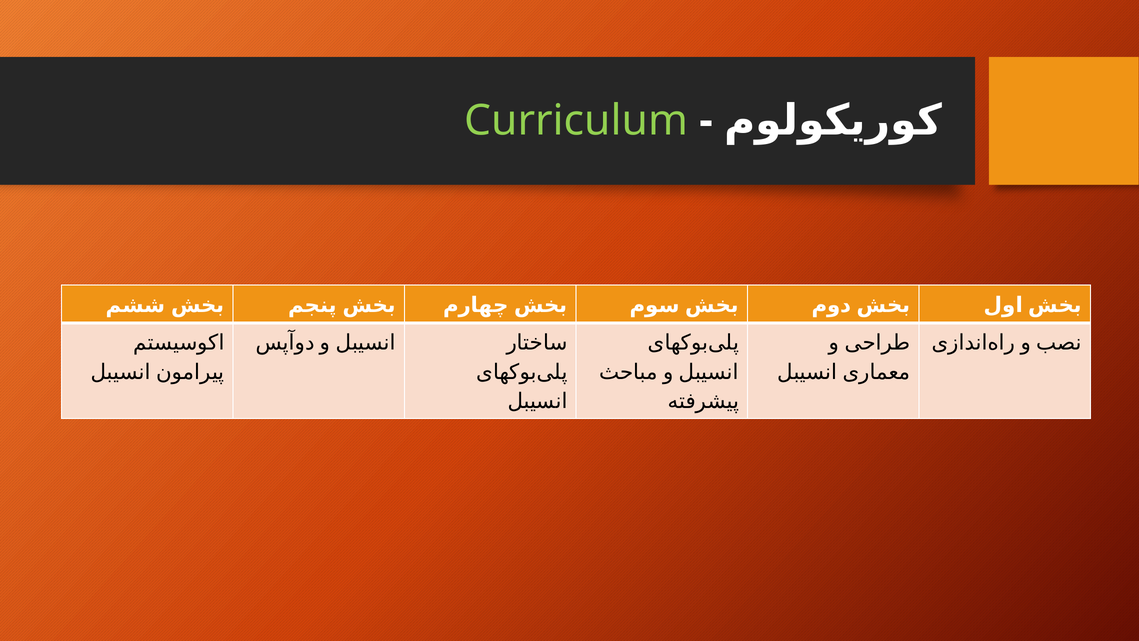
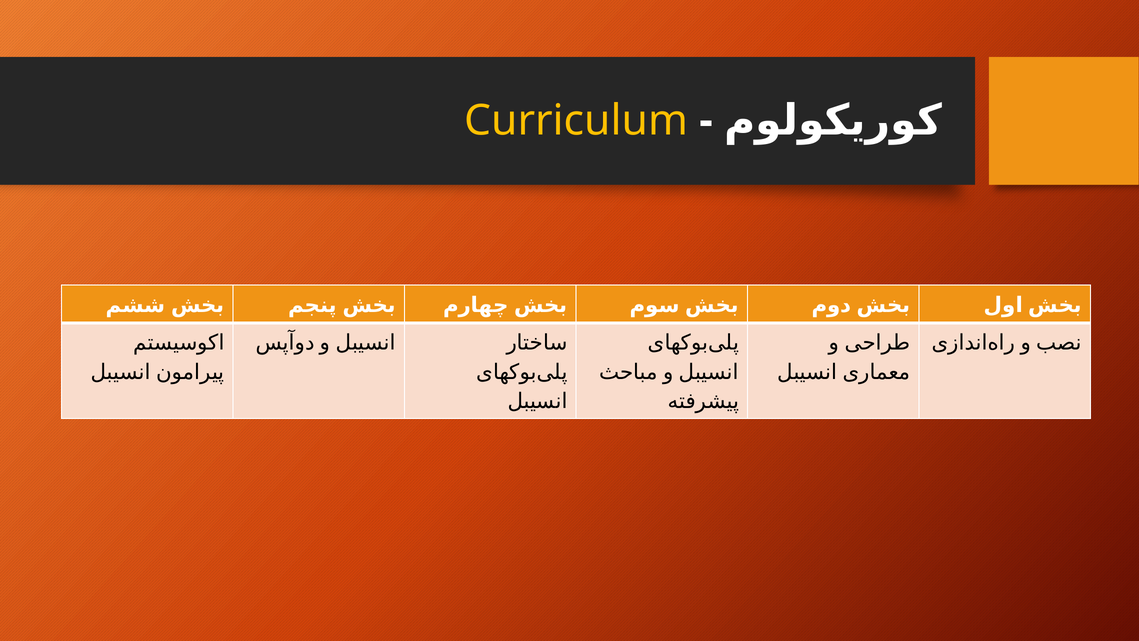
Curriculum colour: light green -> yellow (576, 121)
